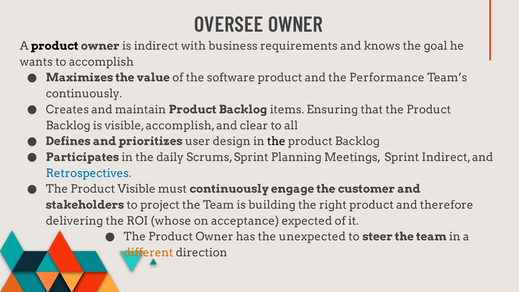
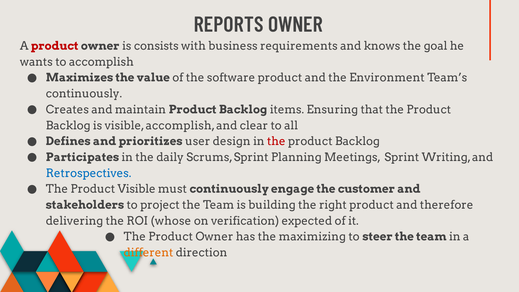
OVERSEE: OVERSEE -> REPORTS (229, 25)
product colour: black -> red (55, 46)
is indirect: indirect -> consists (156, 46)
Performance: Performance -> Environment (387, 78)
the colour: black -> red (276, 141)
Sprint Indirect: Indirect -> Writing (446, 157)
acceptance: acceptance -> verification (245, 221)
unexpected: unexpected -> maximizing (312, 237)
